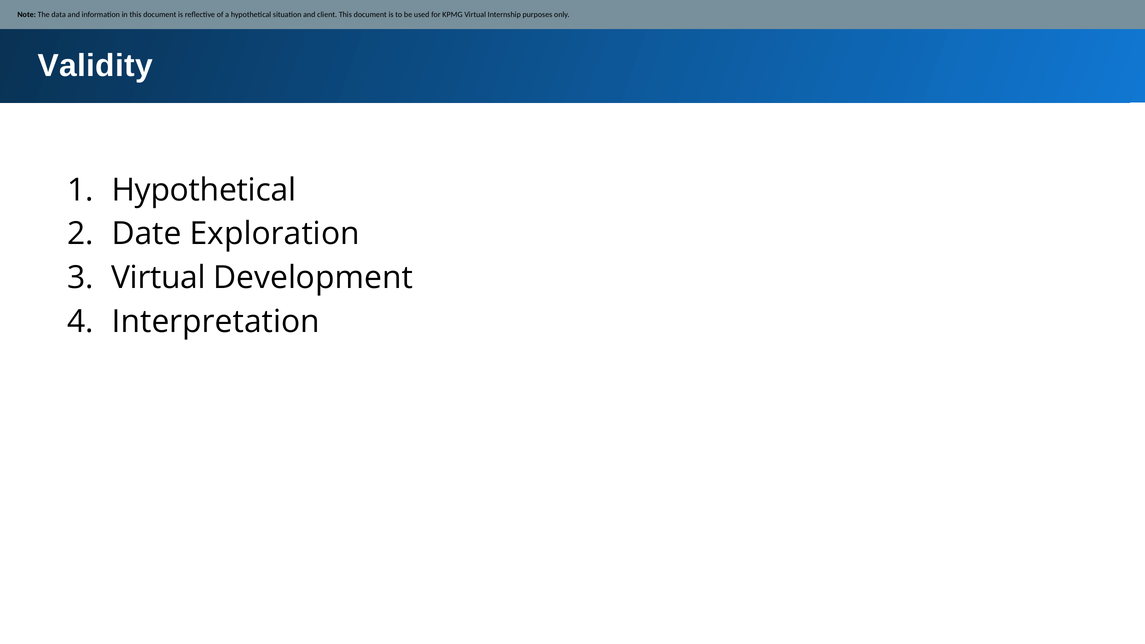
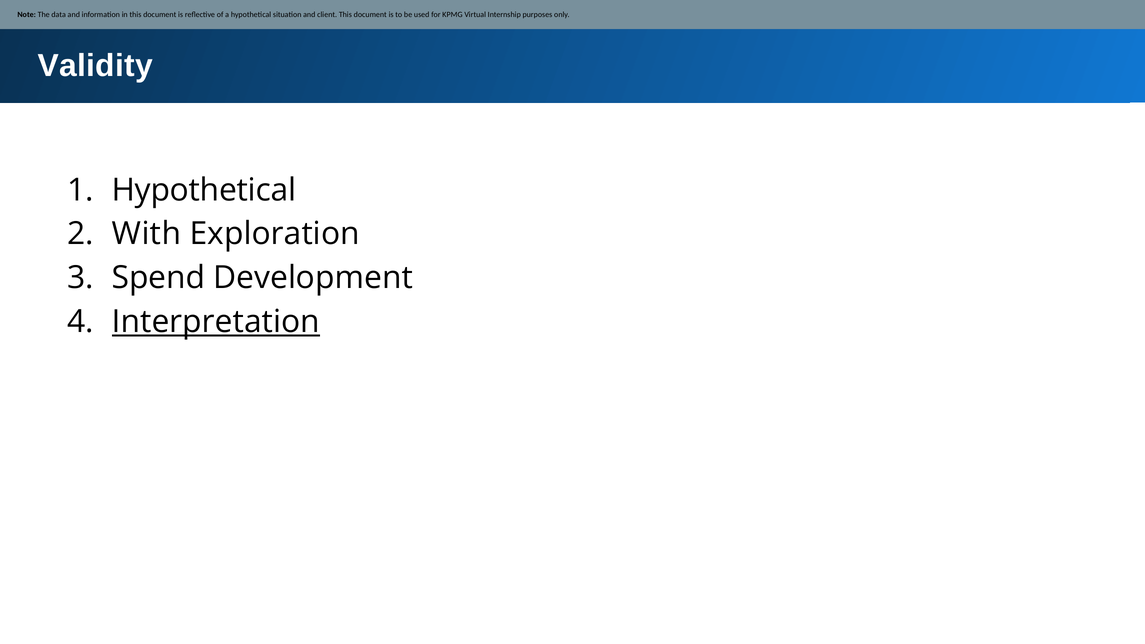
Date: Date -> With (146, 234)
Virtual: Virtual -> Spend (158, 278)
Interpretation underline: none -> present (216, 322)
